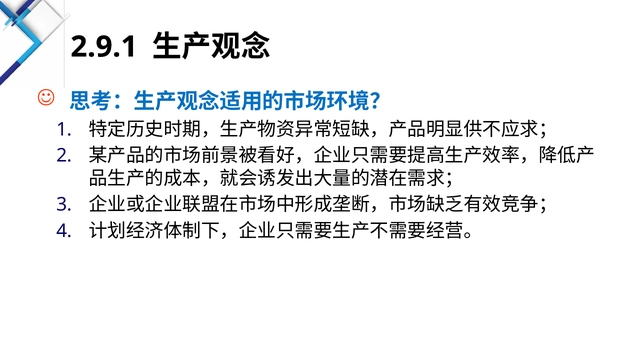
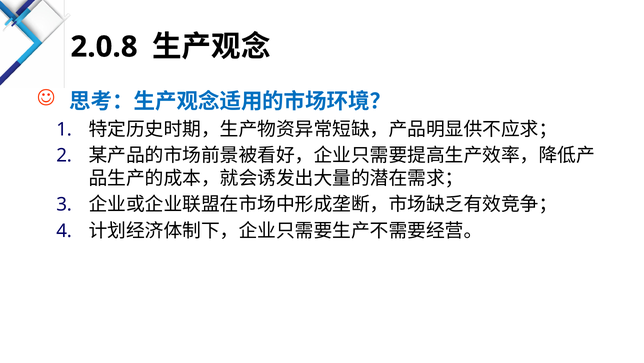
2.9.1: 2.9.1 -> 2.0.8 (104, 47)
